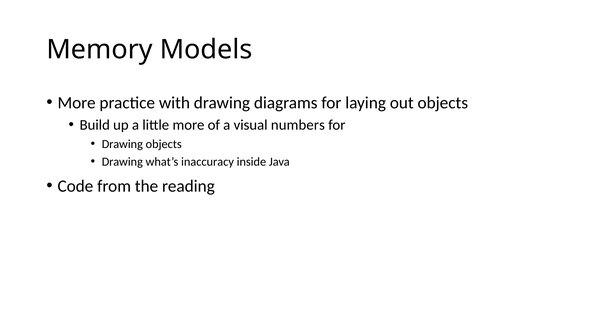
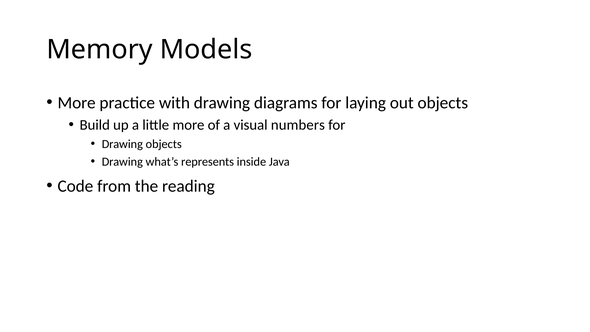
inaccuracy: inaccuracy -> represents (208, 162)
